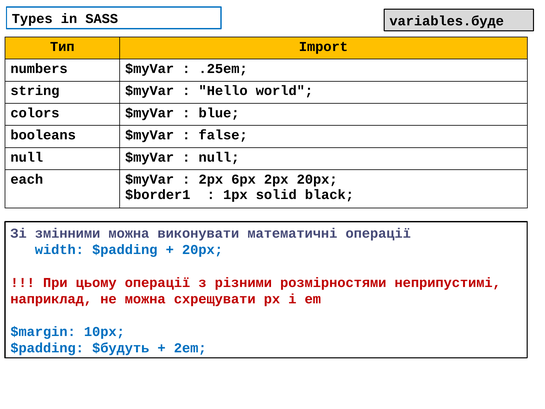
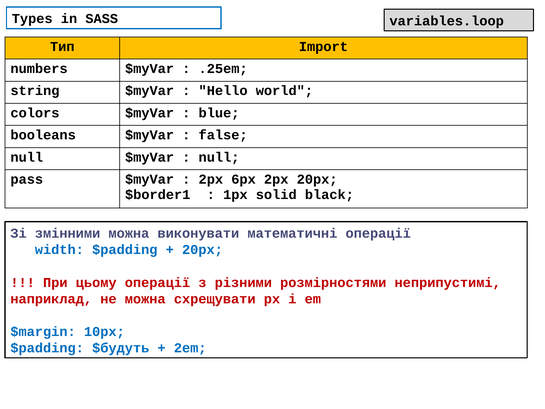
variables.буде: variables.буде -> variables.loop (447, 21)
each: each -> pass (27, 179)
